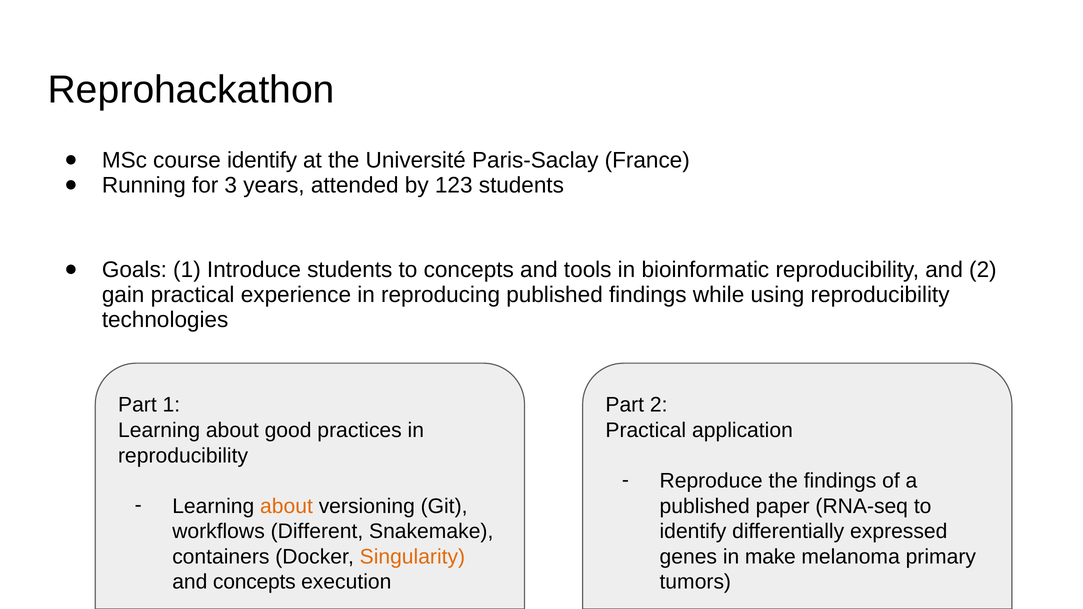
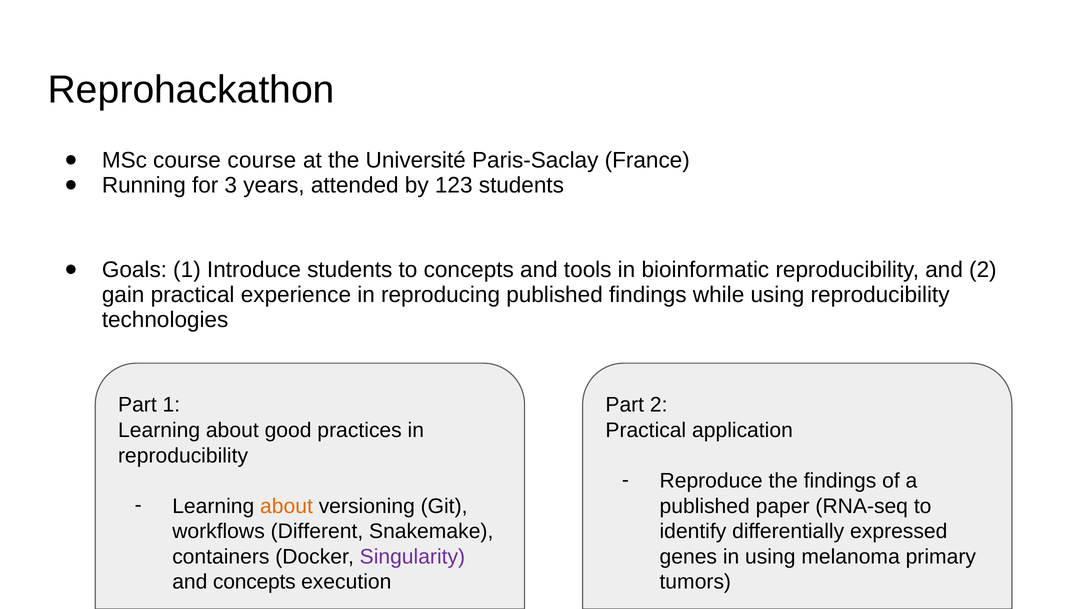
course identify: identify -> course (262, 160)
Singularity colour: orange -> purple (412, 557)
in make: make -> using (770, 557)
